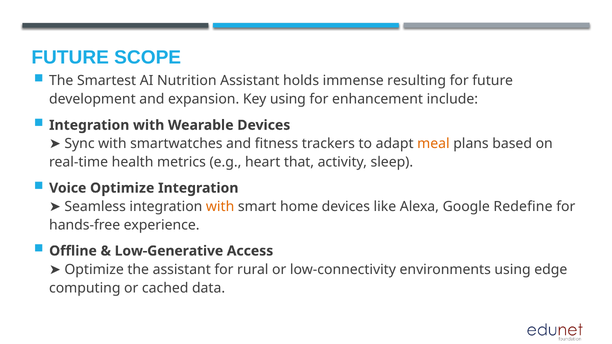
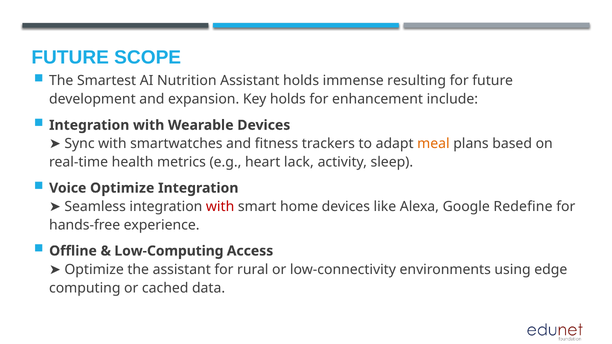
Key using: using -> holds (288, 99)
that: that -> lack (299, 162)
with colour: orange -> red (220, 207)
Low-Generative: Low-Generative -> Low-Computing (169, 251)
